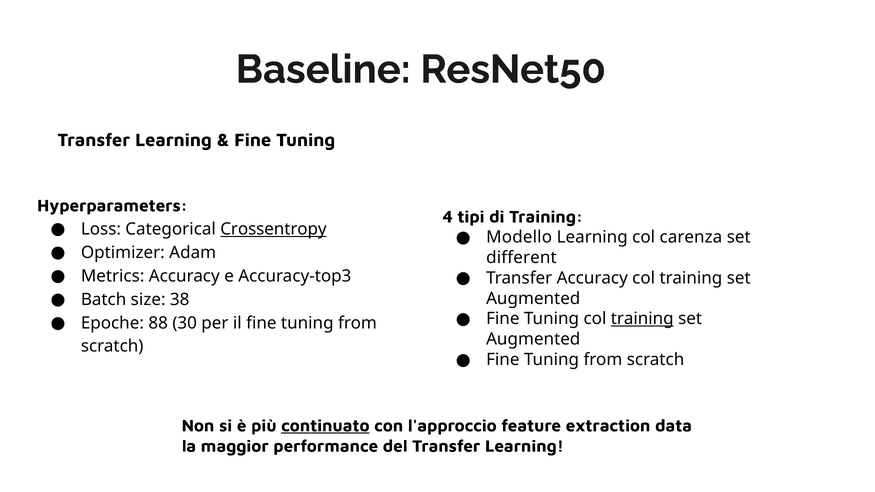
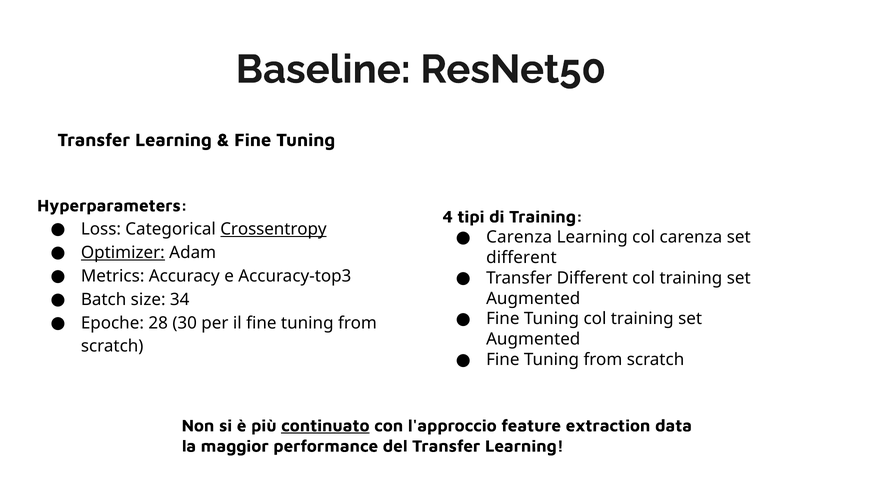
Modello: Modello -> Carenza (519, 237)
Optimizer underline: none -> present (123, 253)
Transfer Accuracy: Accuracy -> Different (592, 278)
38: 38 -> 34 (180, 300)
training underline: present -> none (642, 319)
88: 88 -> 28 (158, 323)
